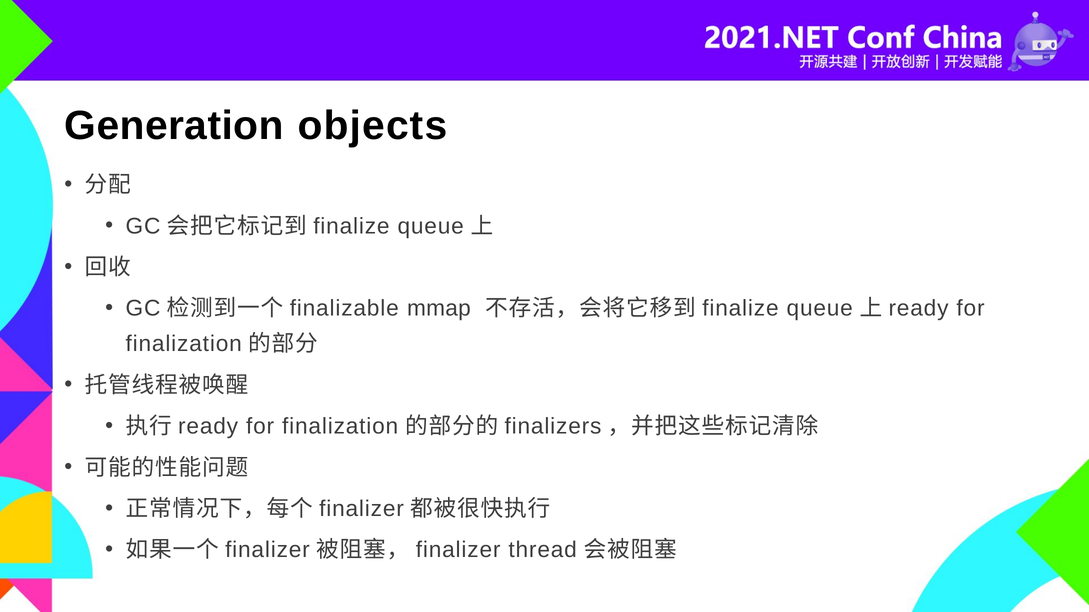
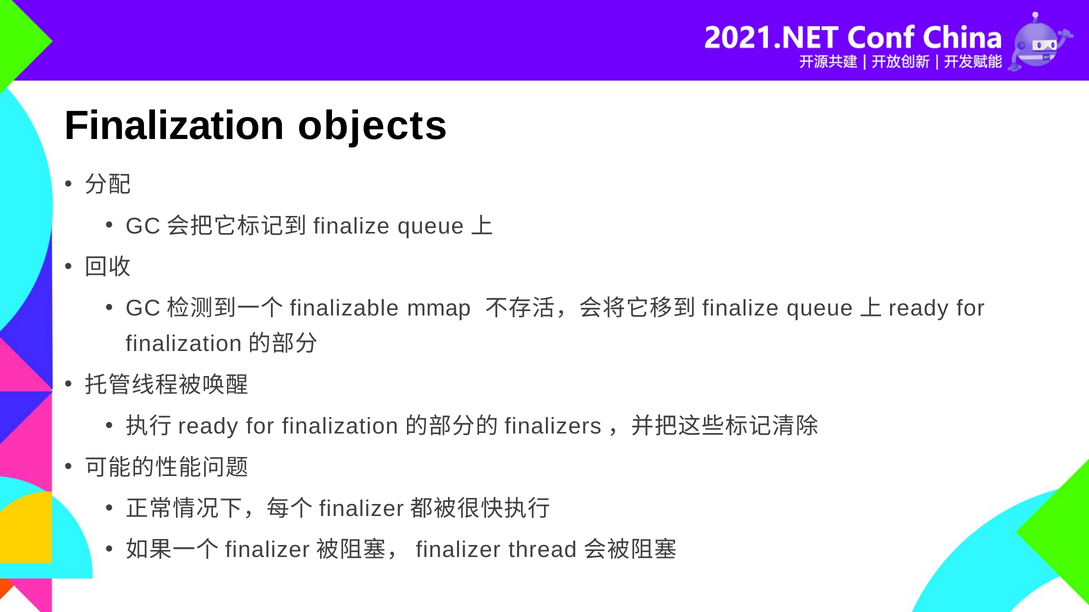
Generation: Generation -> Finalization (174, 126)
